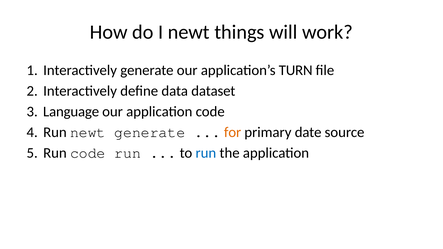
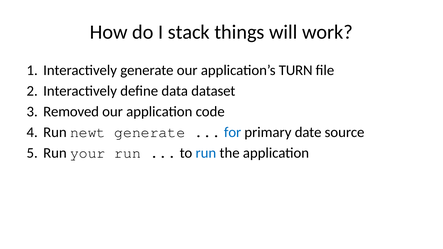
I newt: newt -> stack (189, 32)
Language: Language -> Removed (71, 112)
for colour: orange -> blue (233, 132)
Run code: code -> your (88, 153)
